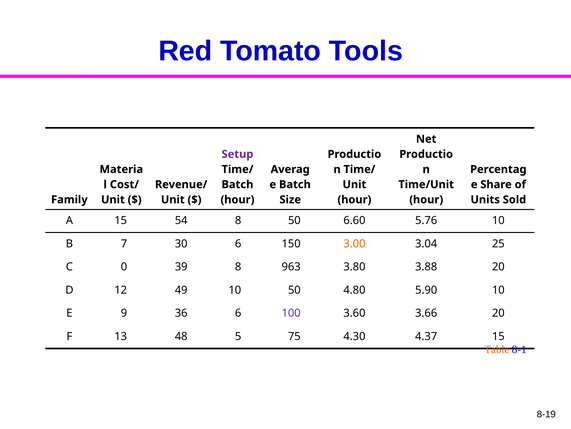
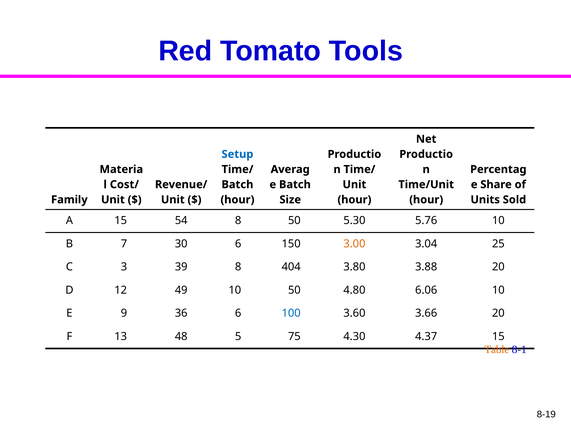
Setup colour: purple -> blue (237, 154)
6.60: 6.60 -> 5.30 (354, 220)
0: 0 -> 3 (124, 266)
963: 963 -> 404 (291, 266)
5.90: 5.90 -> 6.06 (426, 290)
100 colour: purple -> blue (291, 313)
